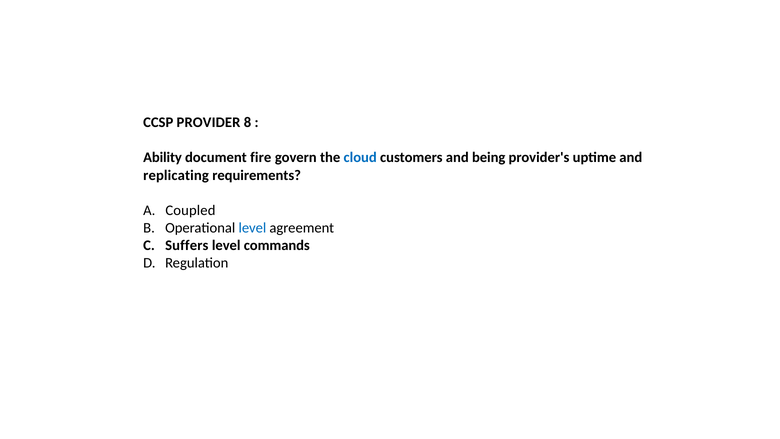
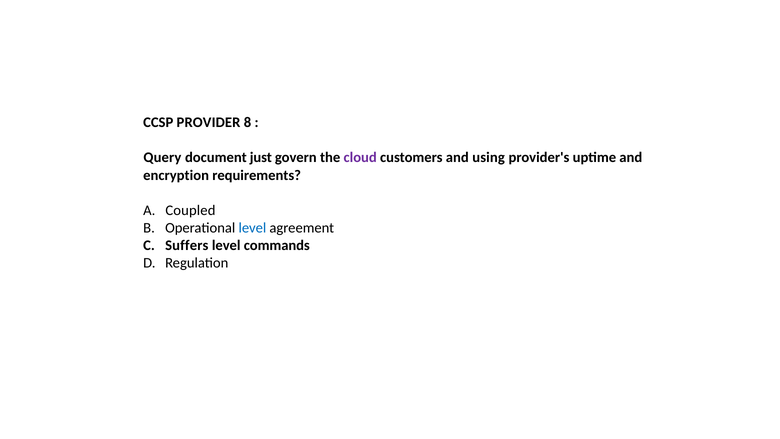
Ability: Ability -> Query (162, 158)
fire: fire -> just (261, 158)
cloud colour: blue -> purple (360, 158)
being: being -> using (489, 158)
replicating: replicating -> encryption (176, 175)
